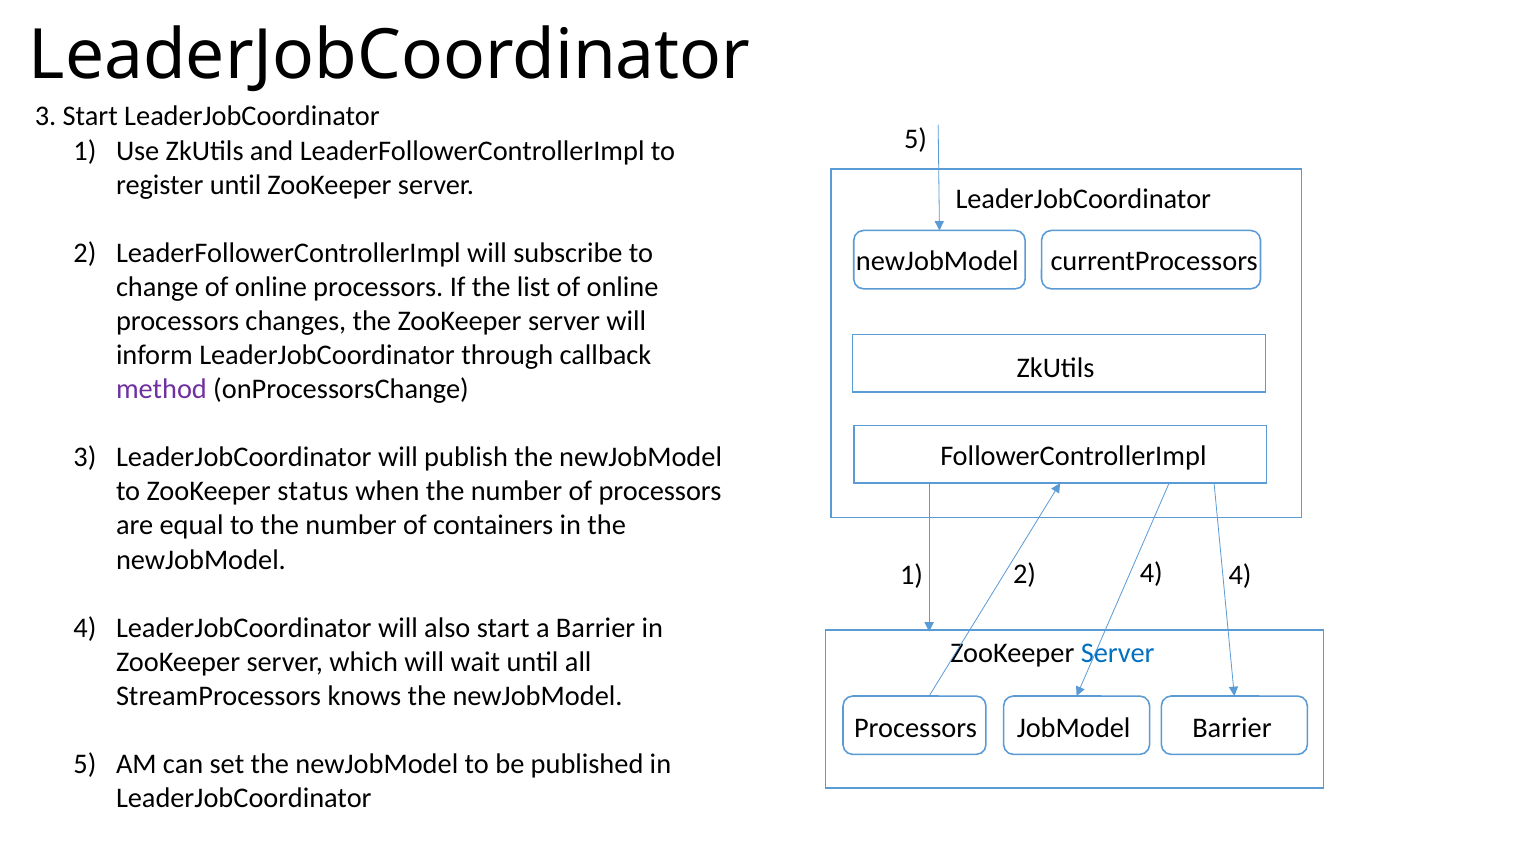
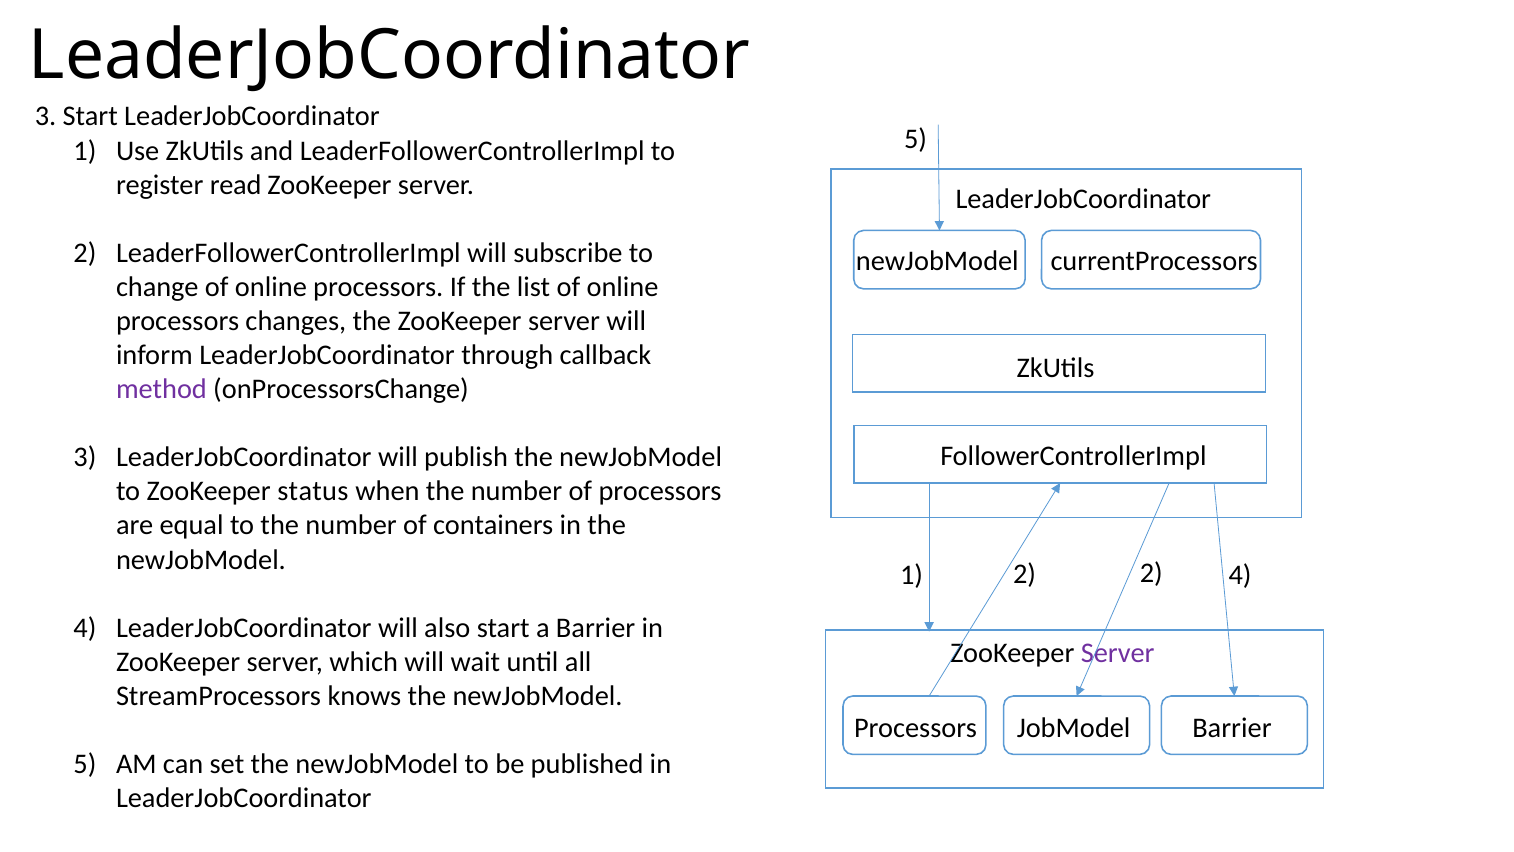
register until: until -> read (236, 185)
2 4: 4 -> 2 (1151, 573)
Server colour: blue -> purple (1118, 653)
